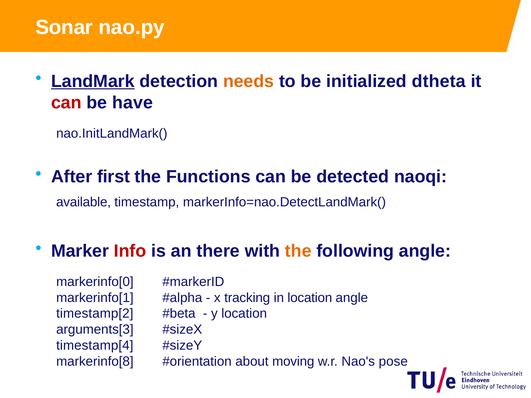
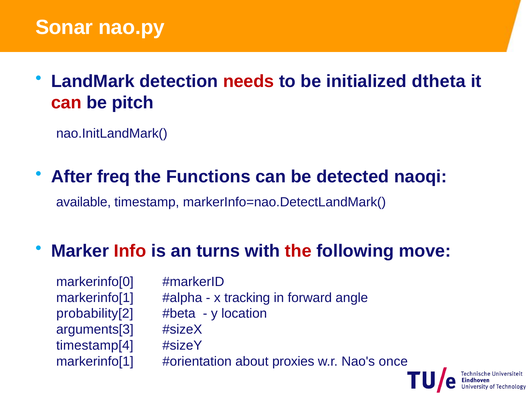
LandMark underline: present -> none (93, 81)
needs colour: orange -> red (249, 81)
have: have -> pitch (133, 103)
first: first -> freq (114, 177)
there: there -> turns (218, 251)
the colour: orange -> red (298, 251)
following angle: angle -> move (425, 251)
in location: location -> forward (310, 298)
timestamp[2: timestamp[2 -> probability[2 (95, 314)
markerinfo[8: markerinfo[8 -> markerinfo[1 (95, 362)
moving: moving -> proxies (293, 362)
pose: pose -> once (393, 362)
